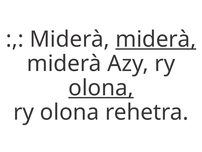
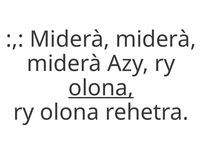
miderà underline: present -> none (156, 39)
